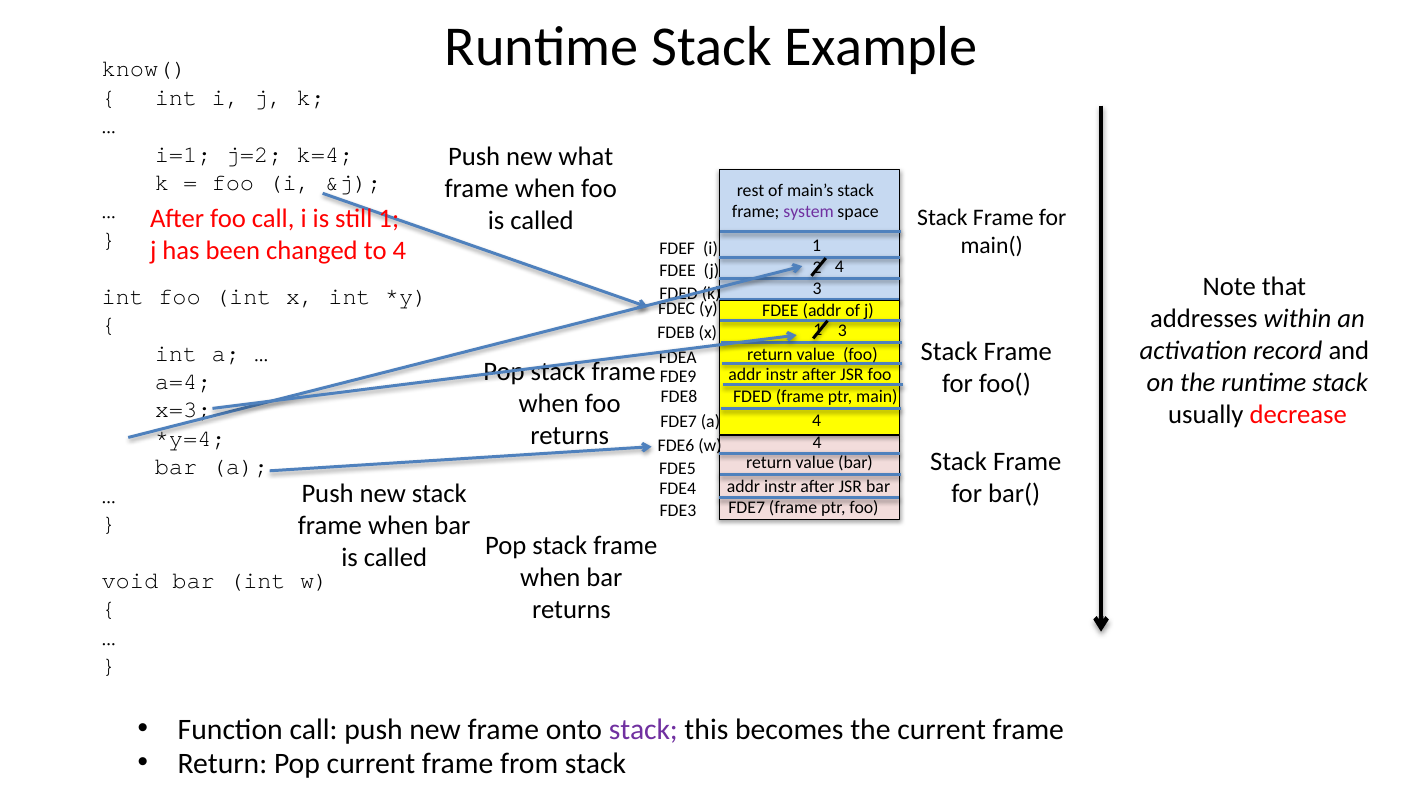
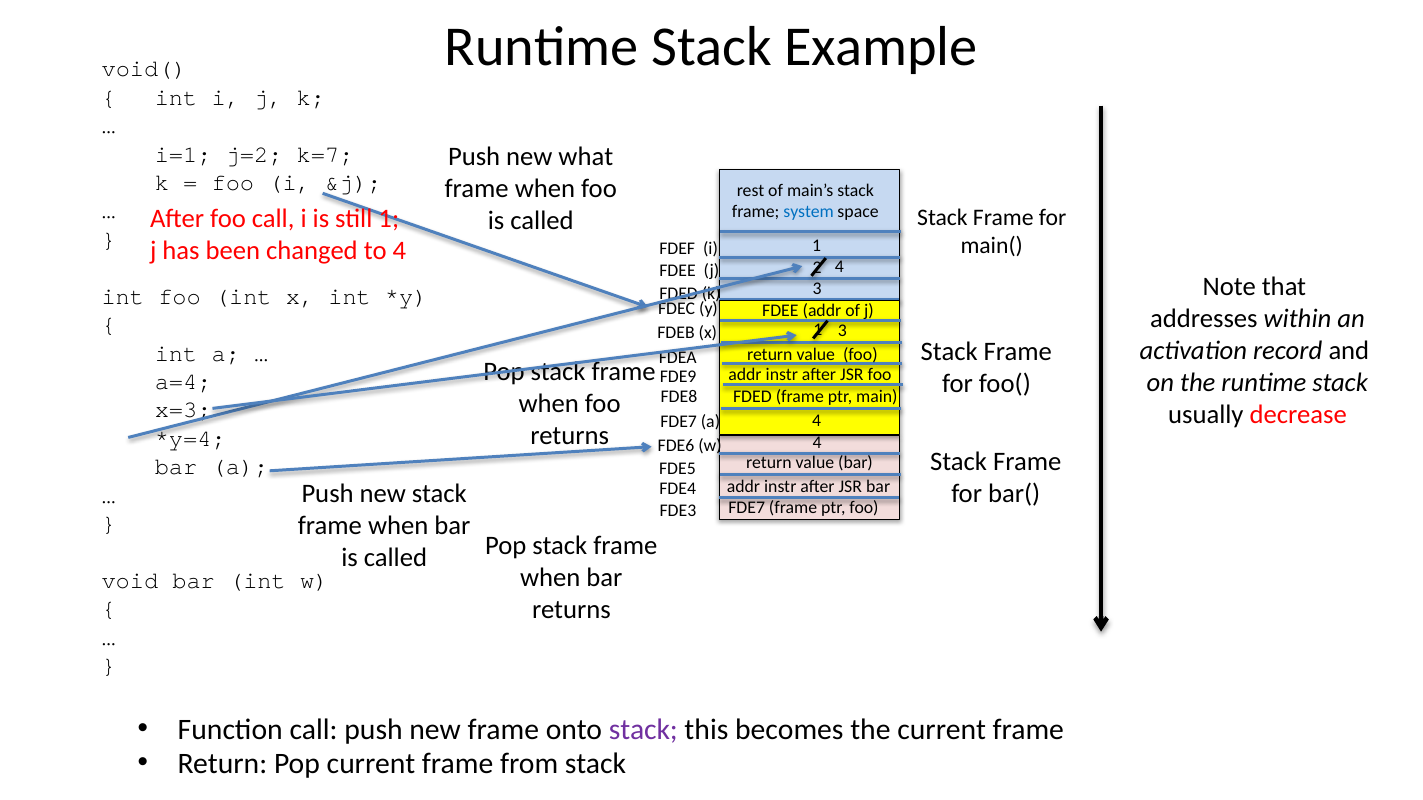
know(: know( -> void( (144, 69)
k=4: k=4 -> k=7 (325, 154)
system colour: purple -> blue (809, 212)
